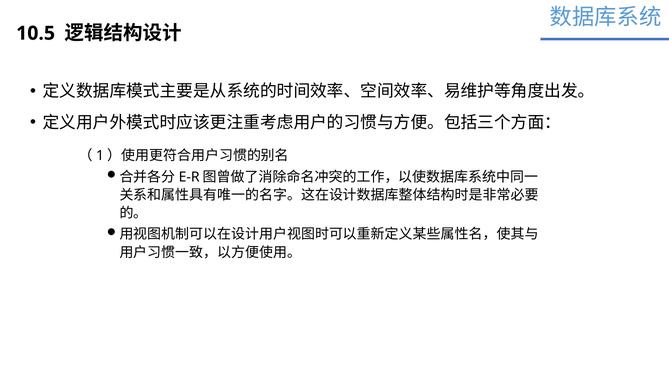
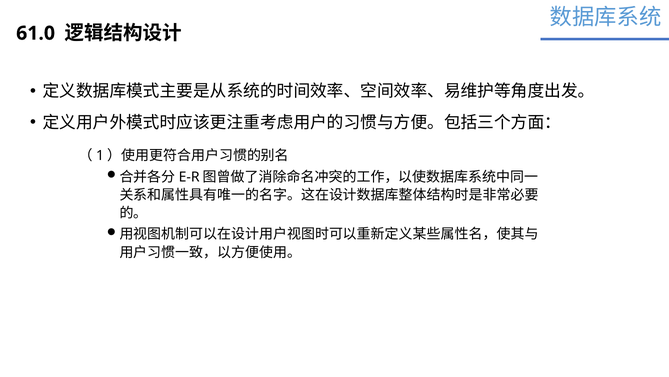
10.5: 10.5 -> 61.0 (36, 33)
